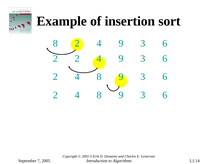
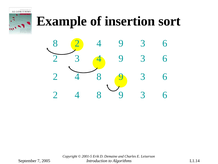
2 2: 2 -> 3 (77, 58)
